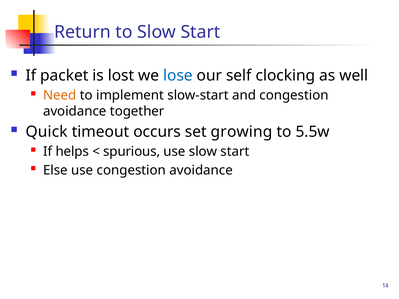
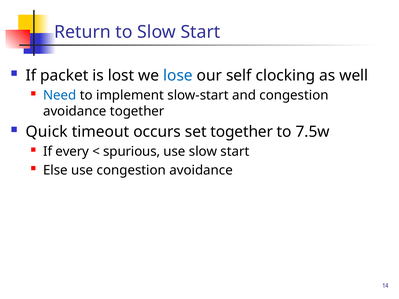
Need colour: orange -> blue (60, 95)
set growing: growing -> together (242, 132)
5.5w: 5.5w -> 7.5w (313, 132)
helps: helps -> every (72, 152)
